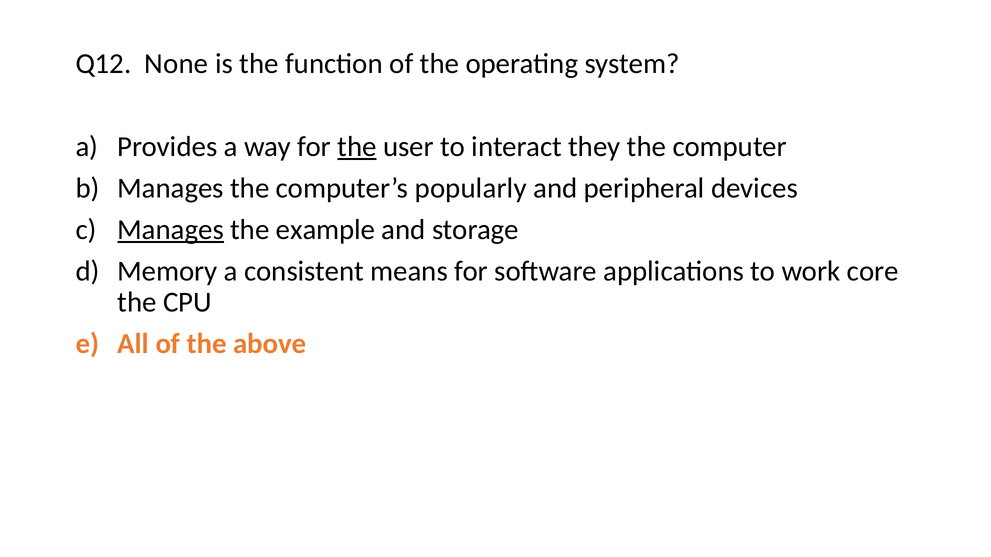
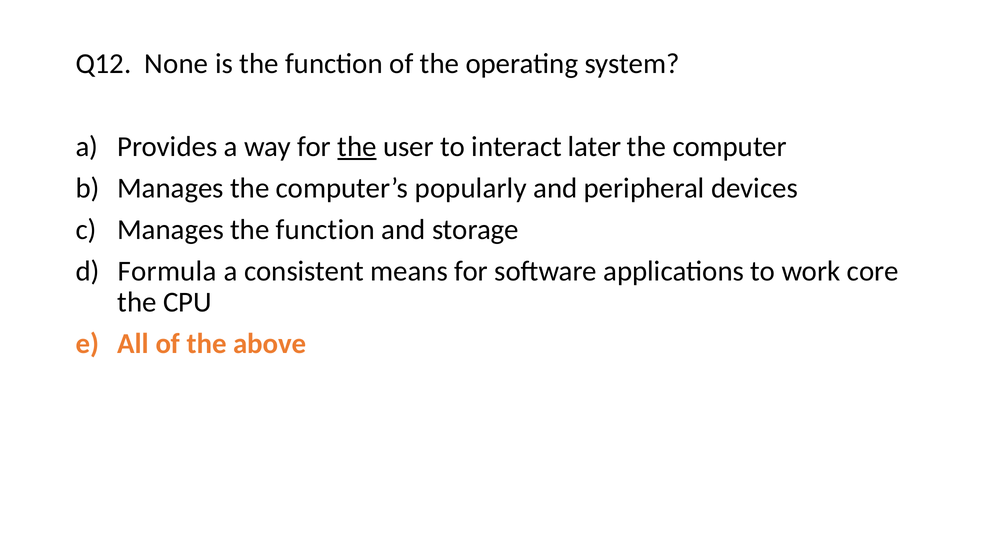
they: they -> later (595, 147)
Manages underline: present -> none (171, 230)
example: example -> function (325, 230)
Memory: Memory -> Formula (167, 271)
